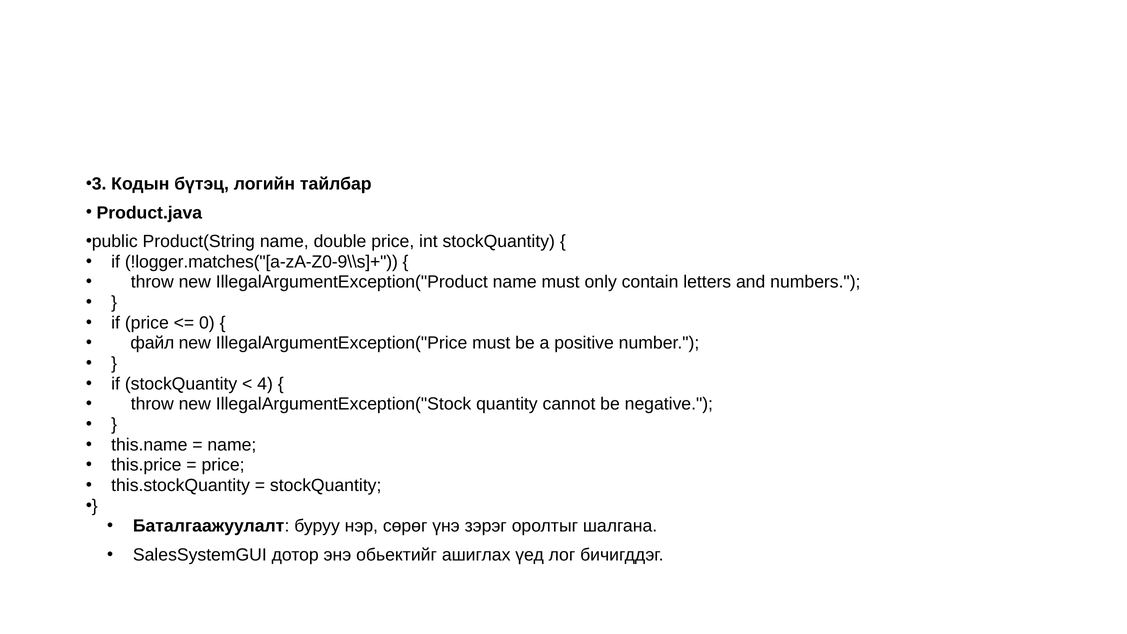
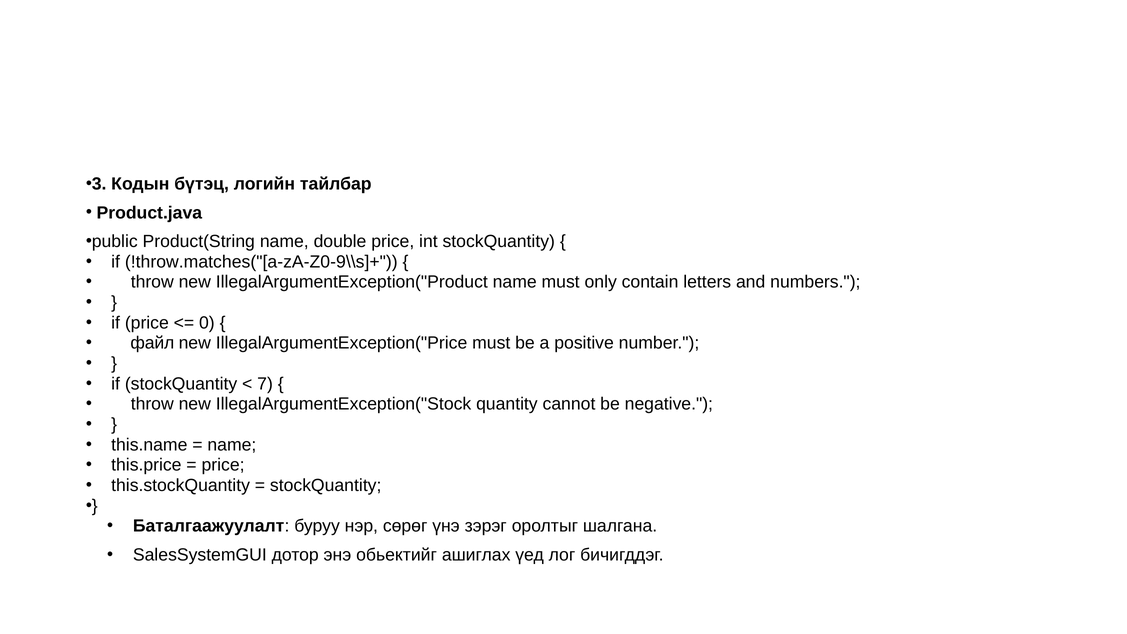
!logger.matches("[a-zA-Z0-9\\s]+: !logger.matches("[a-zA-Z0-9\\s]+ -> !throw.matches("[a-zA-Z0-9\\s]+ (261, 262)
4: 4 -> 7 (265, 384)
